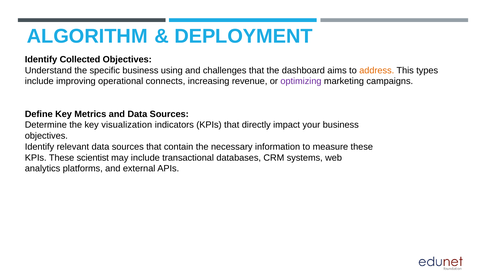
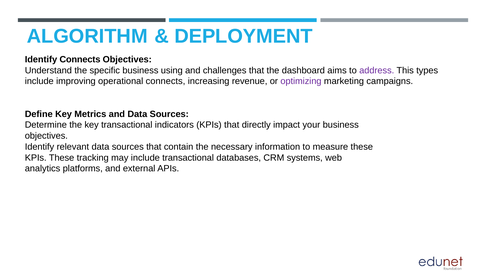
Identify Collected: Collected -> Connects (80, 60)
address colour: orange -> purple (377, 70)
key visualization: visualization -> transactional (127, 125)
scientist: scientist -> tracking (93, 158)
